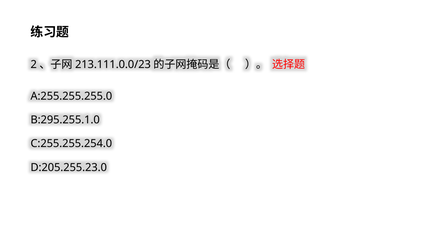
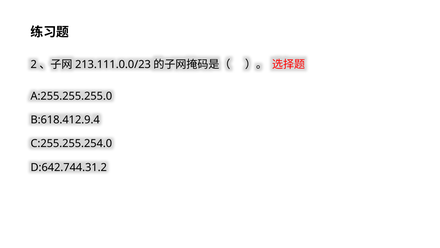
B:295.255.1.0: B:295.255.1.0 -> B:618.412.9.4 (65, 120)
D:205.255.23.0: D:205.255.23.0 -> D:642.744.31.2 (69, 167)
